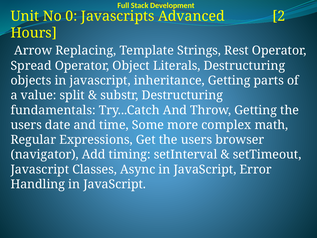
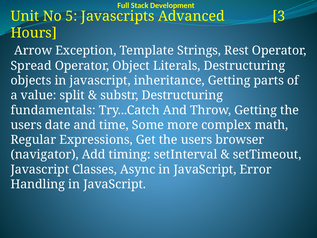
0: 0 -> 5 (71, 16)
2: 2 -> 3 (279, 16)
Replacing: Replacing -> Exception (86, 51)
